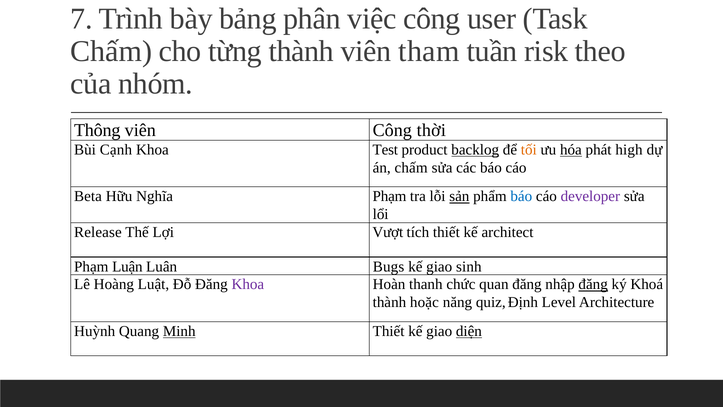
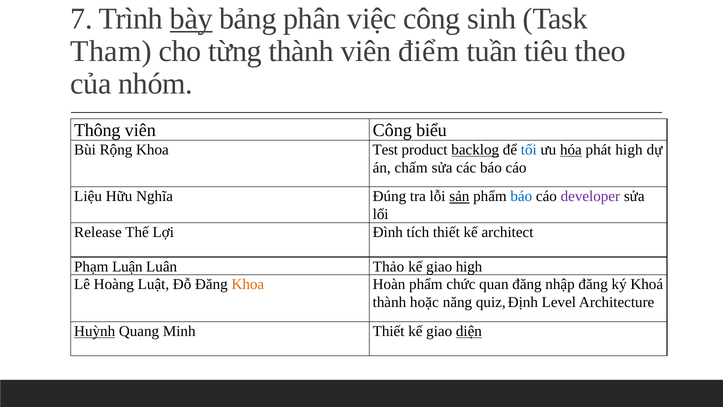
bày underline: none -> present (191, 19)
user: user -> sinh (492, 19)
Chấm: Chấm -> Tham (111, 51)
tham: tham -> điểm (429, 51)
risk: risk -> tiêu (546, 51)
thời: thời -> biểu (432, 130)
Cạnh: Cạnh -> Rộng (116, 150)
tối colour: orange -> blue (529, 150)
Beta: Beta -> Liệu (88, 196)
Nghĩa Phạm: Phạm -> Đúng (389, 196)
Vượt: Vượt -> Đình (388, 232)
Bugs: Bugs -> Thảo (389, 266)
giao sinh: sinh -> high (469, 266)
Khoa colour: purple -> orange (248, 284)
Hoàn thanh: thanh -> phẩm (426, 284)
đăng underline: present -> none (593, 284)
Huỳnh underline: none -> present (95, 331)
Minh underline: present -> none (179, 331)
